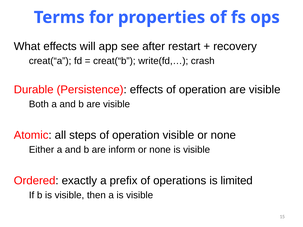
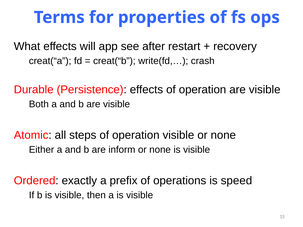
limited: limited -> speed (236, 181)
